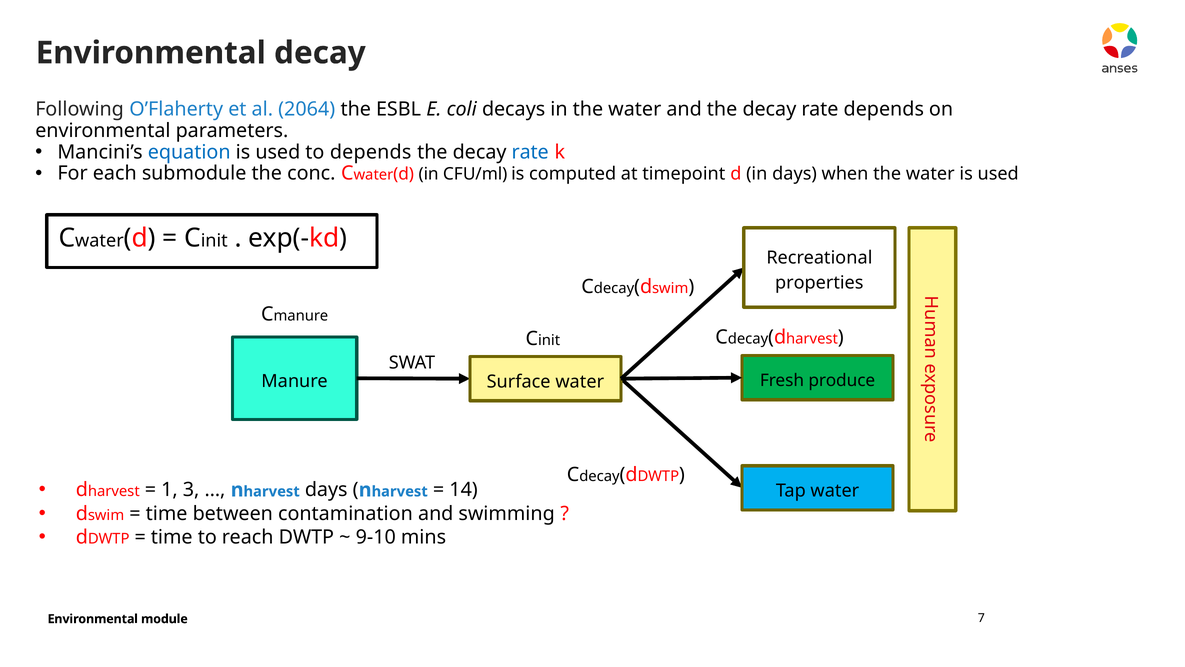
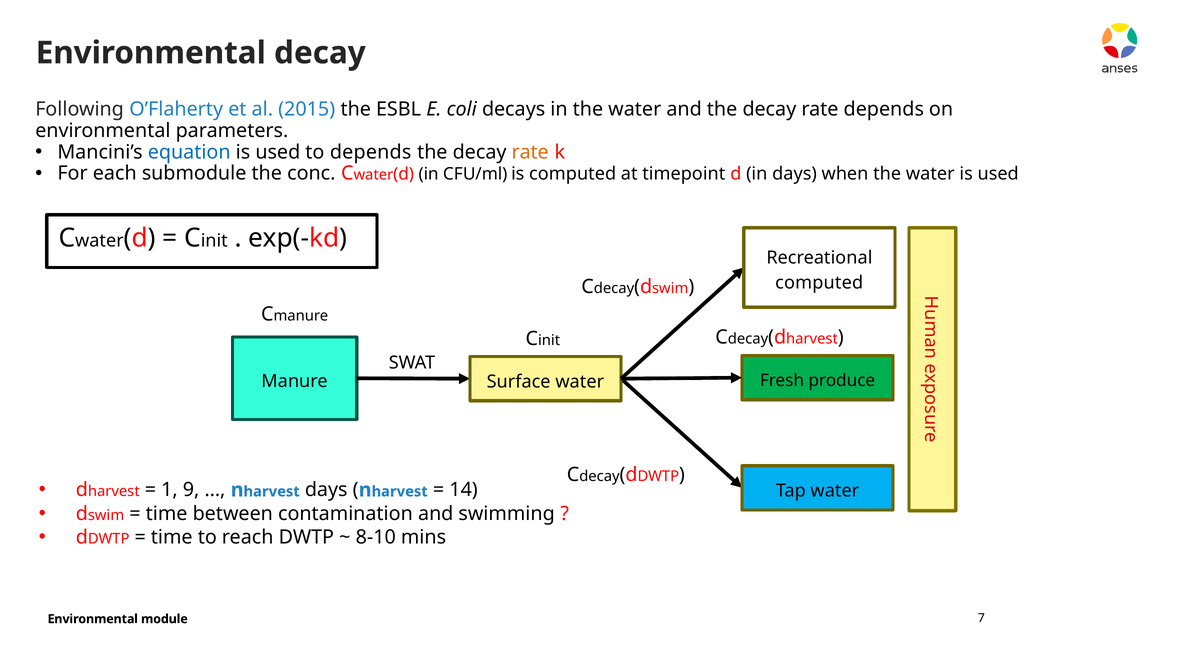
2064: 2064 -> 2015 (307, 109)
rate colour: blue -> orange (530, 152)
properties: properties -> computed (819, 283)
3: 3 -> 9 (191, 490)
9-10: 9-10 -> 8-10 (376, 537)
